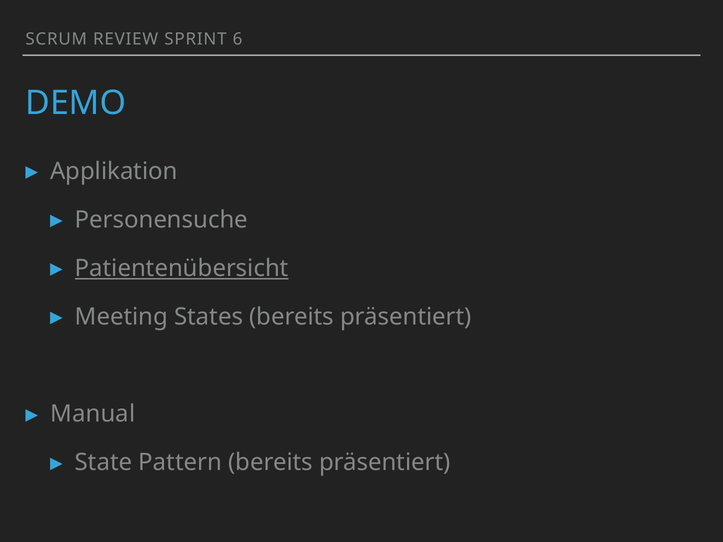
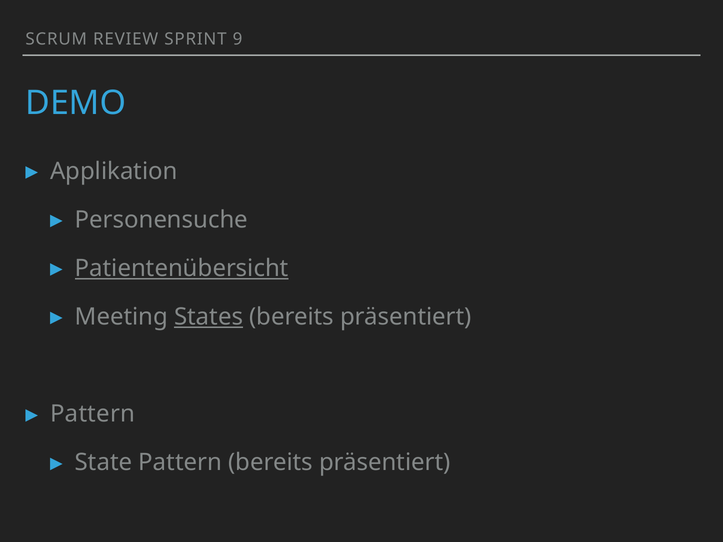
6: 6 -> 9 (238, 39)
States underline: none -> present (209, 317)
Manual: Manual -> Pattern (93, 414)
